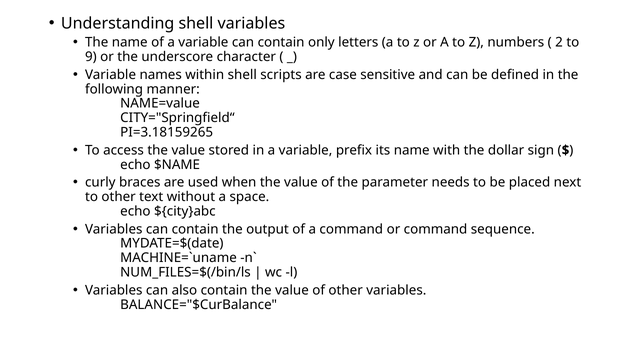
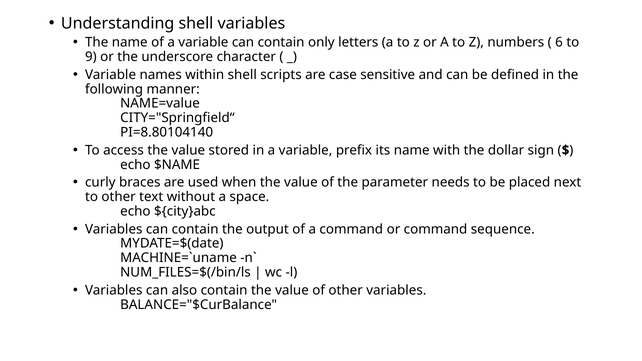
2: 2 -> 6 (559, 42)
PI=3.18159265: PI=3.18159265 -> PI=8.80104140 (167, 132)
